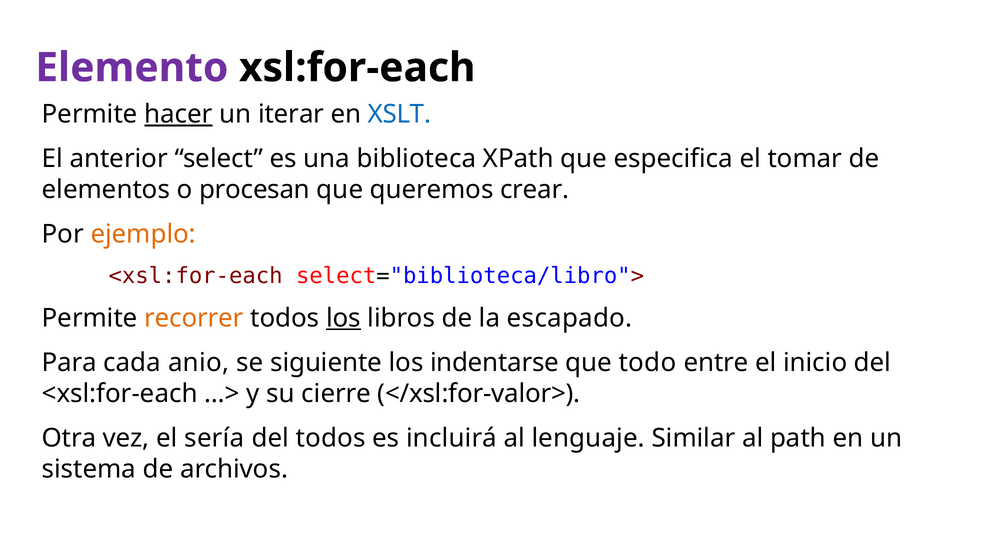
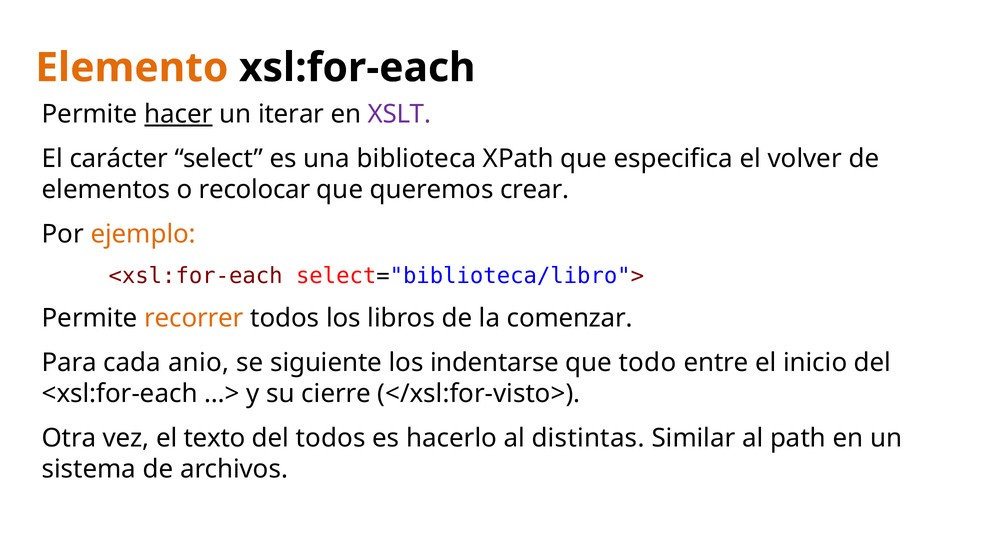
Elemento colour: purple -> orange (132, 68)
XSLT colour: blue -> purple (399, 114)
anterior: anterior -> carácter (119, 159)
tomar: tomar -> volver (805, 159)
procesan: procesan -> recolocar (255, 190)
los underline: present -> none (343, 318)
escapado: escapado -> comenzar (570, 318)
</xsl:for-valor>: </xsl:for-valor> -> </xsl:for-visto> (479, 394)
sería: sería -> texto (215, 438)
incluirá: incluirá -> hacerlo (452, 438)
lenguaje: lenguaje -> distintas (588, 438)
